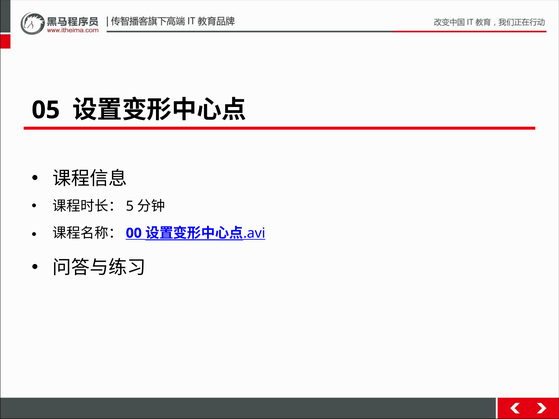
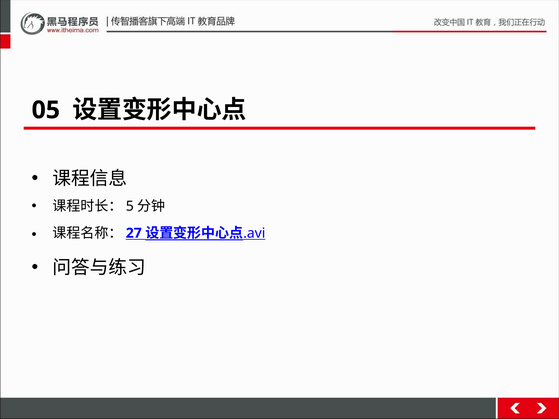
00: 00 -> 27 (134, 233)
